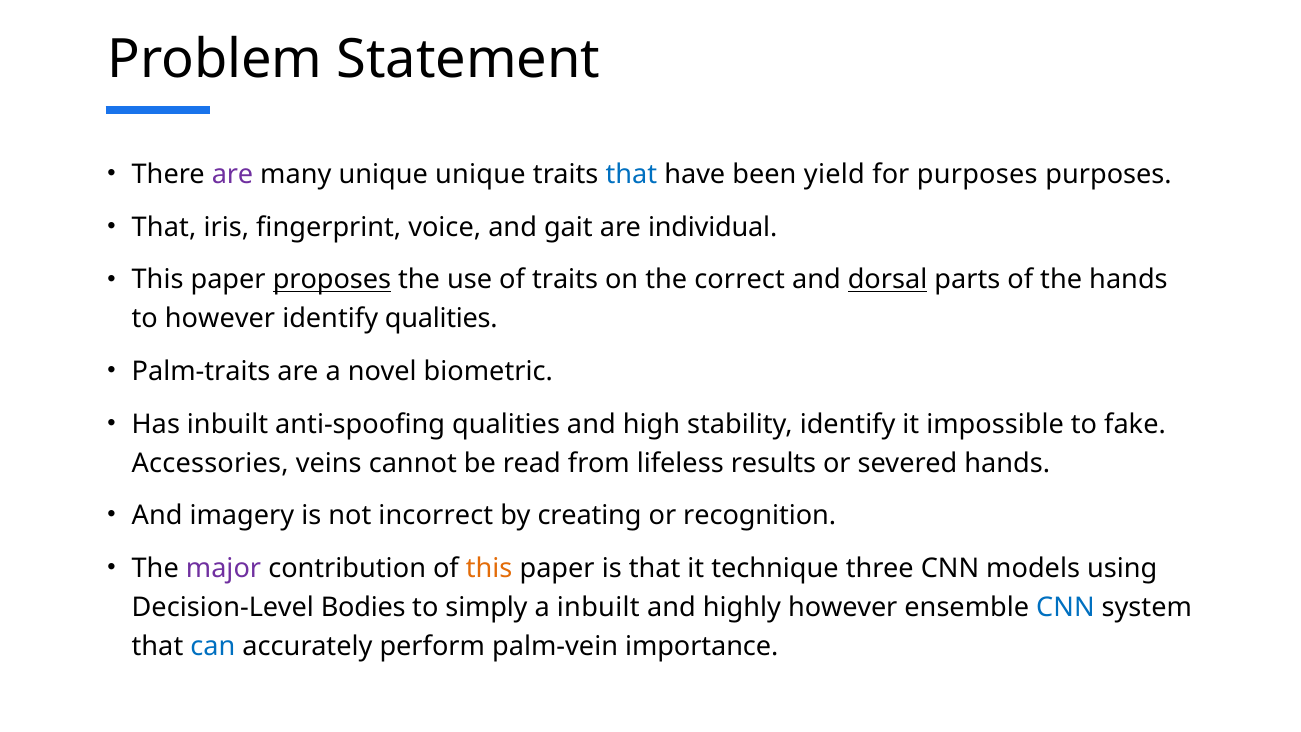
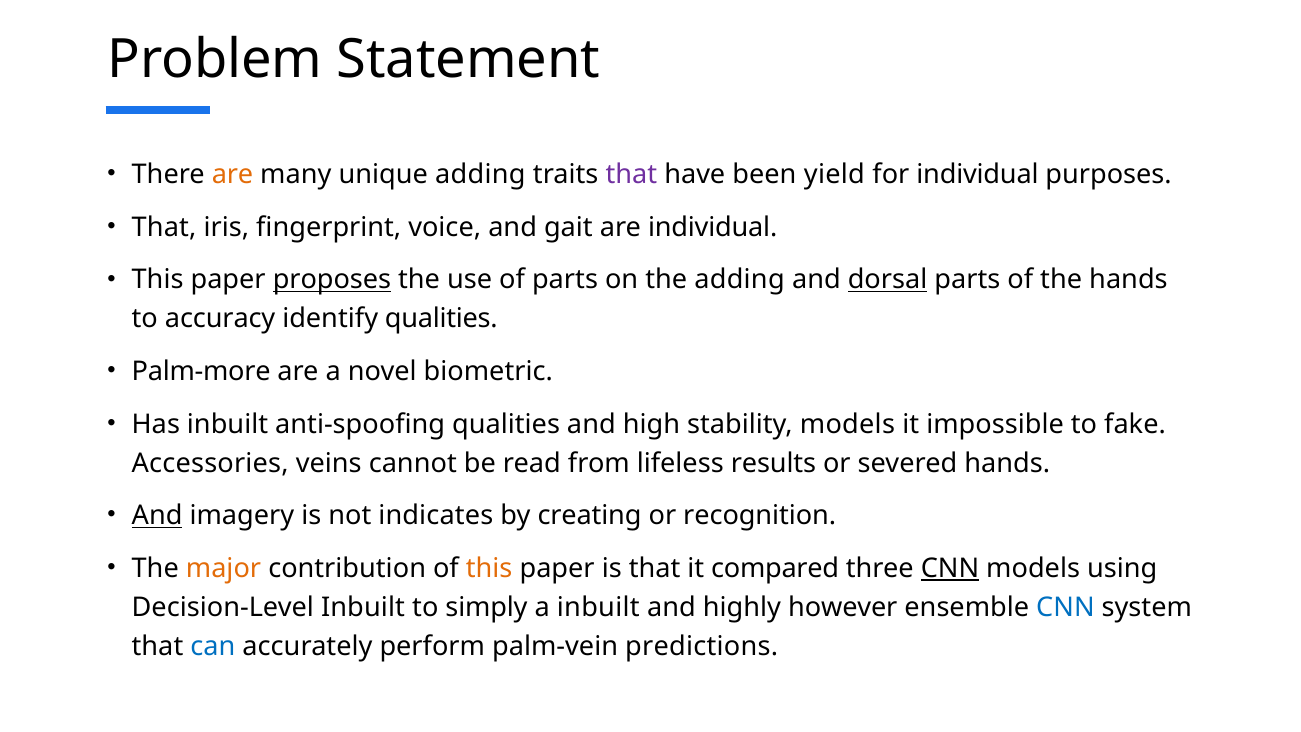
are colour: purple -> orange (233, 175)
unique unique: unique -> adding (480, 175)
that colour: blue -> purple (631, 175)
for purposes: purposes -> individual (977, 175)
of traits: traits -> parts (565, 280)
the correct: correct -> adding (740, 280)
to however: however -> accuracy (220, 319)
Palm-traits: Palm-traits -> Palm-more (201, 371)
stability identify: identify -> models (847, 424)
And underline: none -> present (157, 516)
incorrect: incorrect -> indicates (436, 516)
major colour: purple -> orange (224, 568)
technique: technique -> compared (775, 568)
CNN underline: none -> present (950, 568)
Decision-Level Bodies: Bodies -> Inbuilt (363, 607)
importance: importance -> predictions (702, 646)
